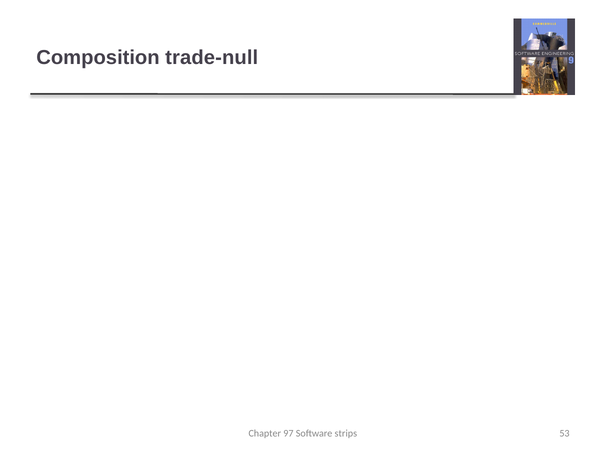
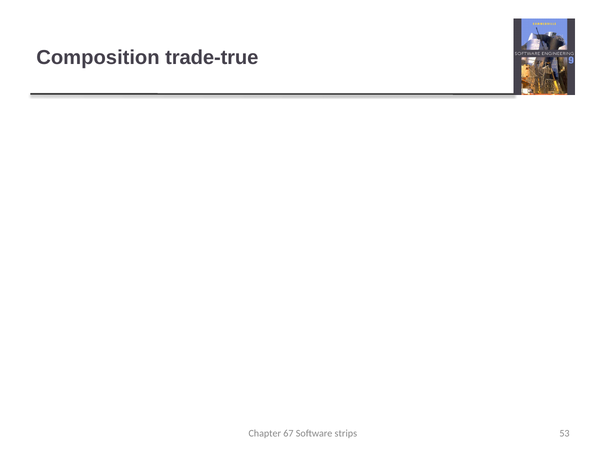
trade-null: trade-null -> trade-true (212, 57)
97: 97 -> 67 (288, 434)
